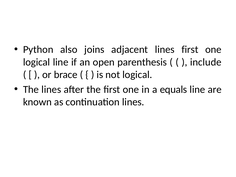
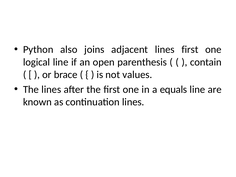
include: include -> contain (206, 62)
not logical: logical -> values (137, 75)
